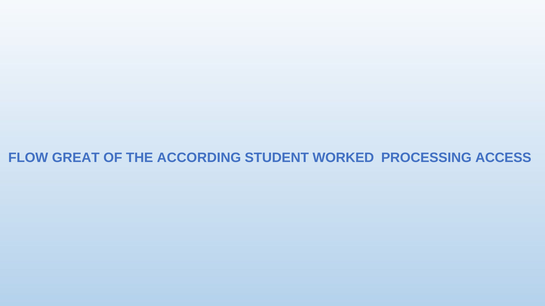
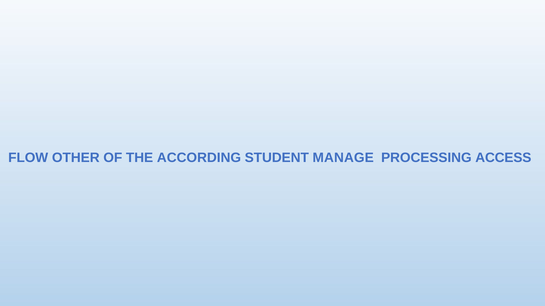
GREAT: GREAT -> OTHER (76, 158)
WORKED: WORKED -> MANAGE (343, 158)
